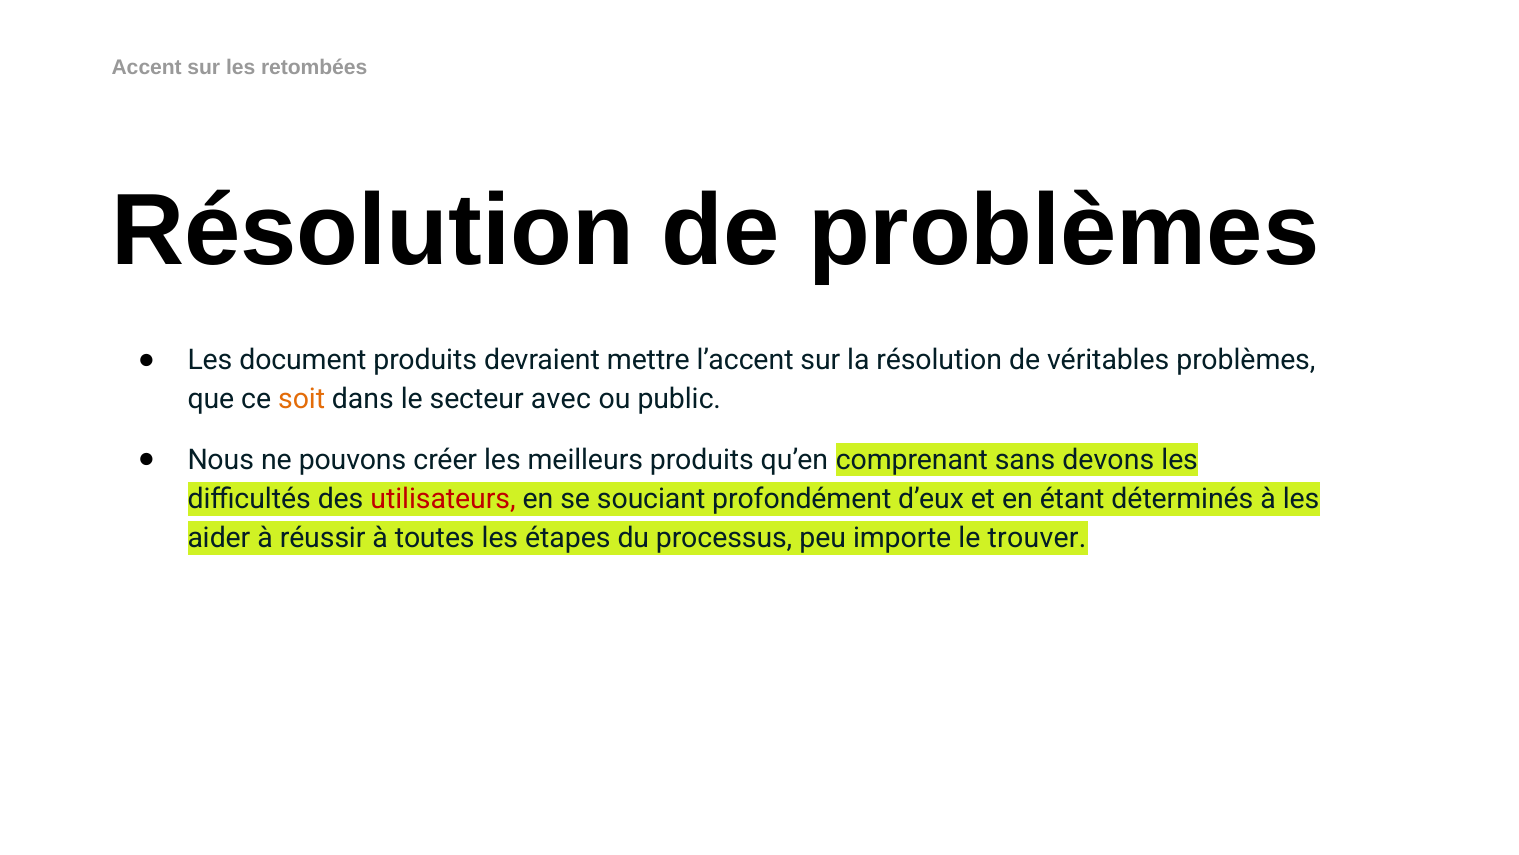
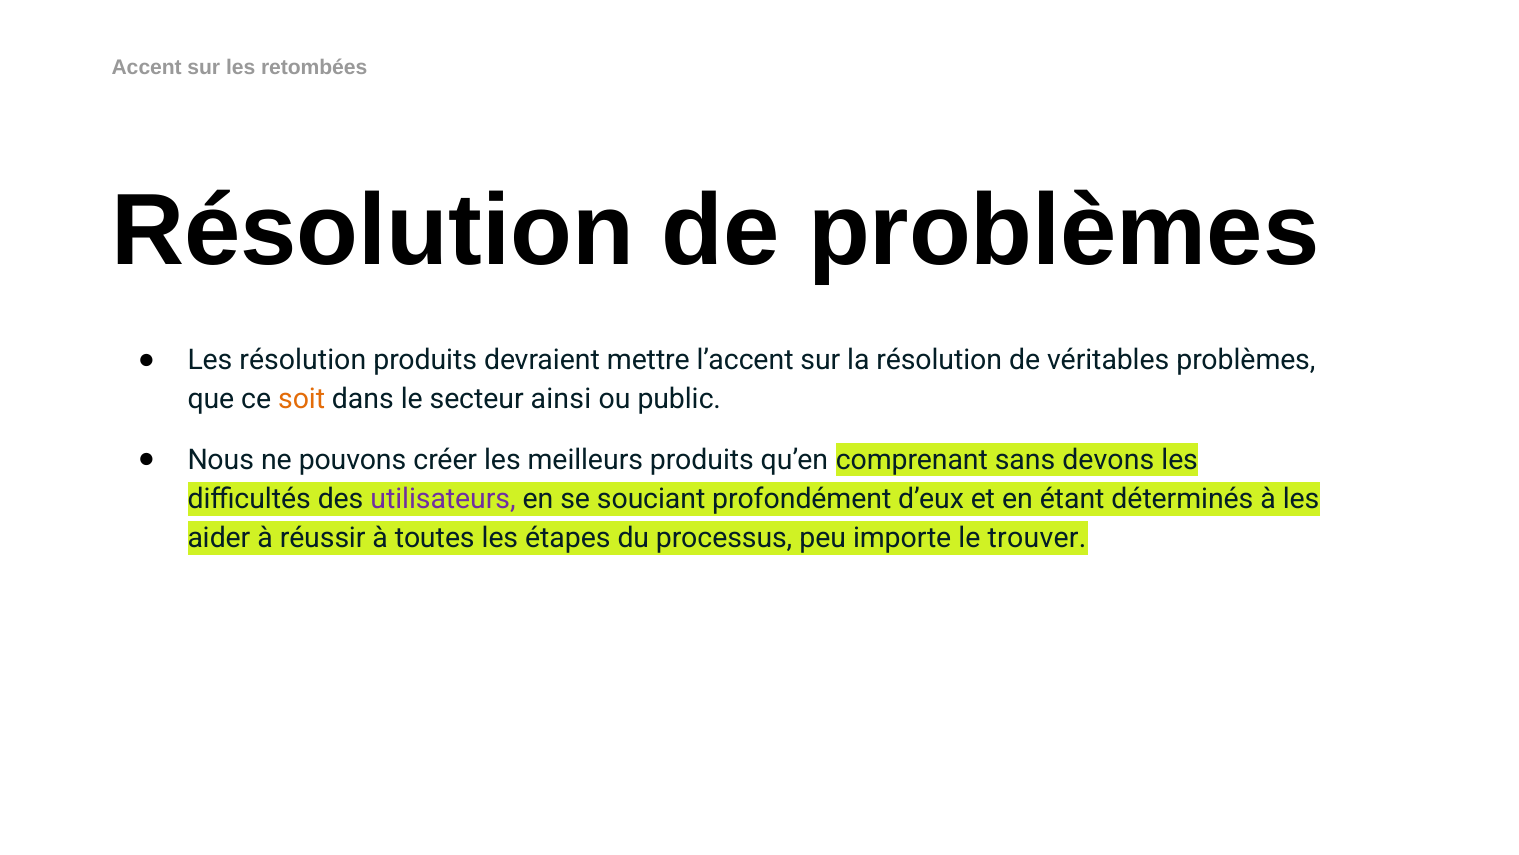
Les document: document -> résolution (303, 360)
avec: avec -> ainsi (561, 399)
utilisateurs colour: red -> purple (443, 499)
